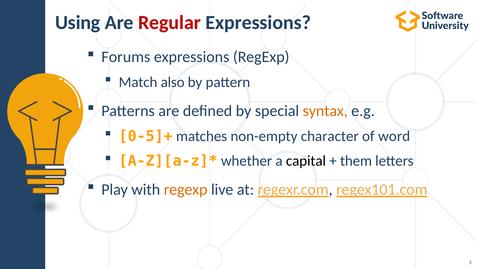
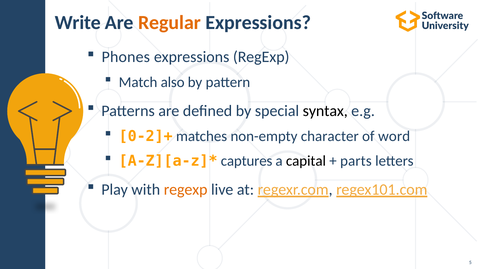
Using: Using -> Write (78, 23)
Regular colour: red -> orange (170, 23)
Forums: Forums -> Phones (126, 57)
syntax colour: orange -> black (325, 111)
0-5]+: 0-5]+ -> 0-2]+ (146, 136)
whether: whether -> captures (247, 161)
them: them -> parts (356, 161)
